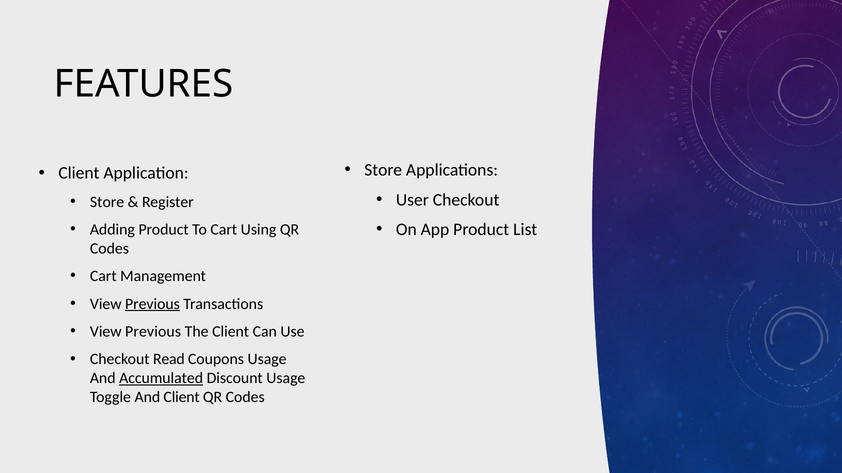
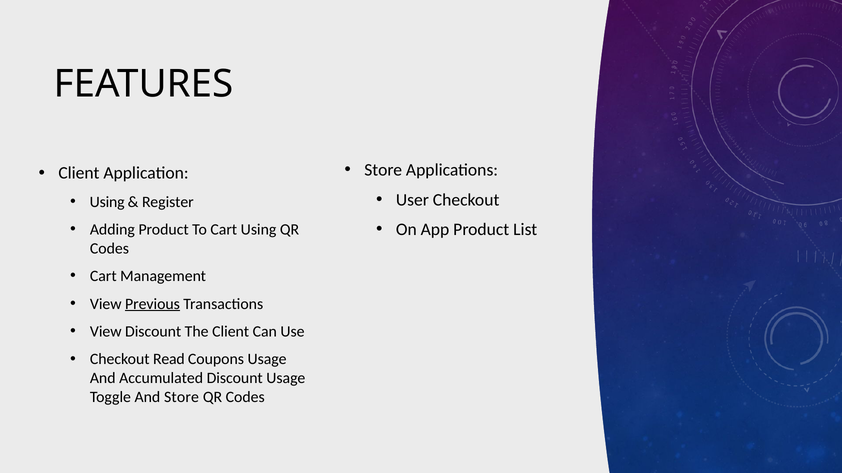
Store: Store -> Using (107, 202)
Previous: Previous -> Discount (153, 332)
Accumulated underline: present -> none (161, 379)
And Client: Client -> Store (181, 398)
